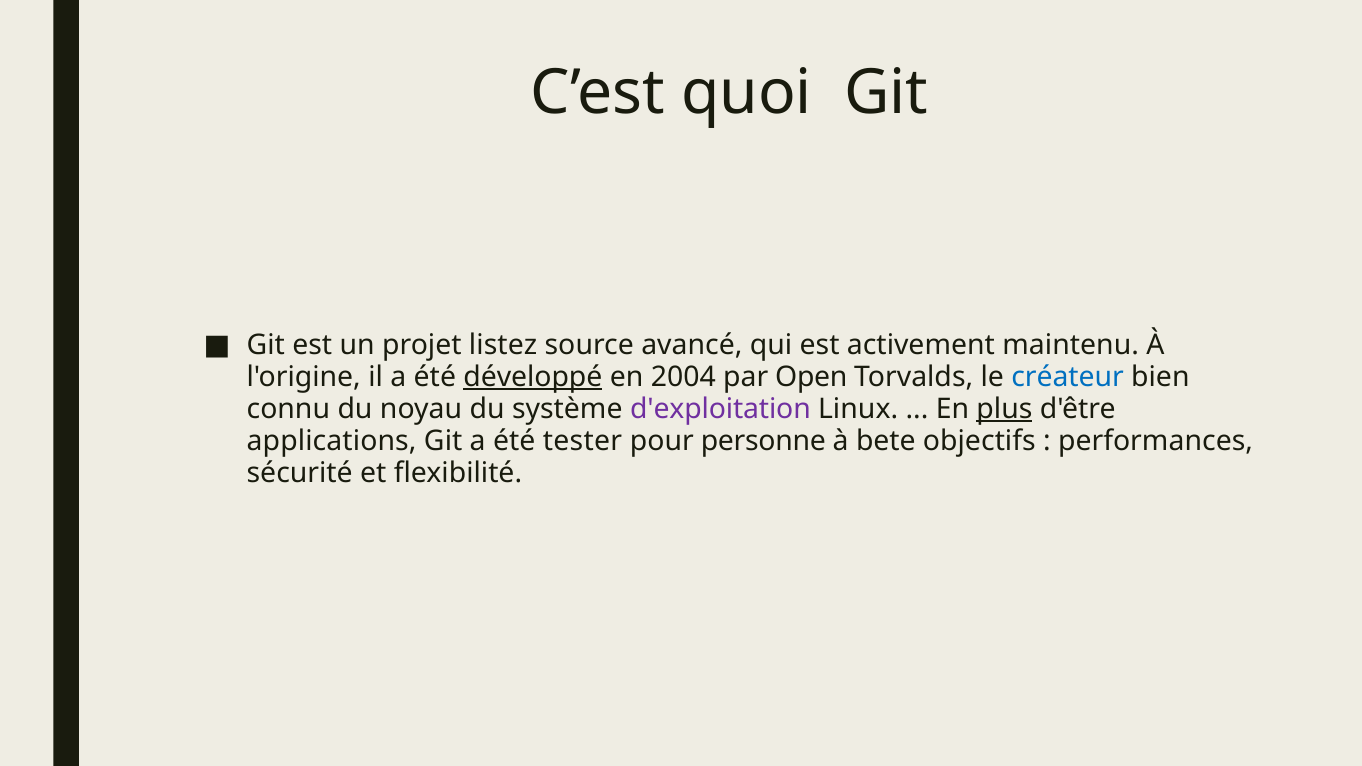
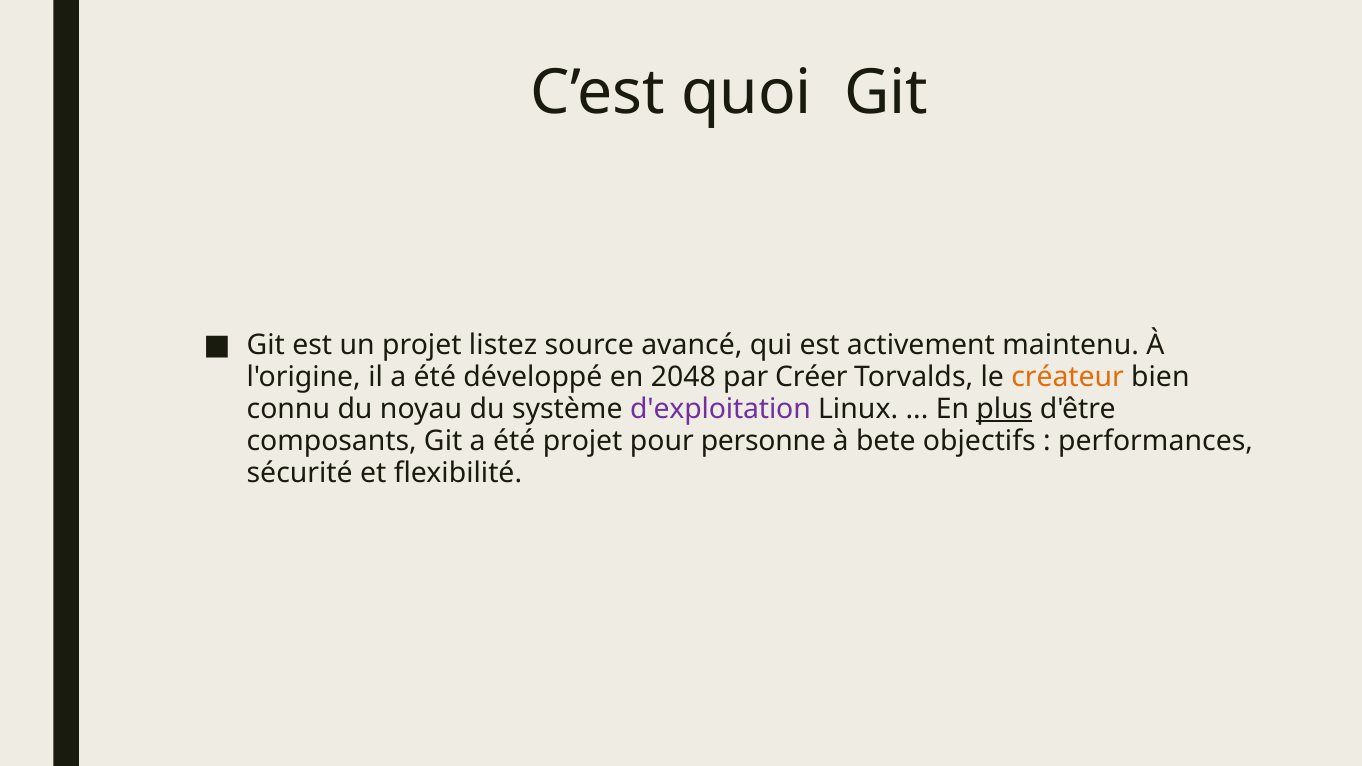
développé underline: present -> none (533, 377)
2004: 2004 -> 2048 (683, 377)
Open: Open -> Créer (811, 377)
créateur colour: blue -> orange (1068, 377)
applications: applications -> composants (332, 441)
été tester: tester -> projet (583, 441)
